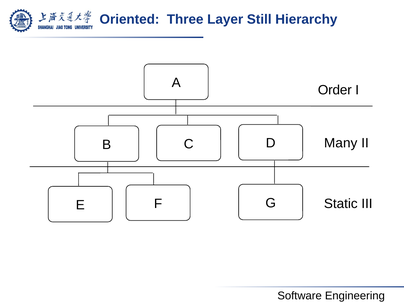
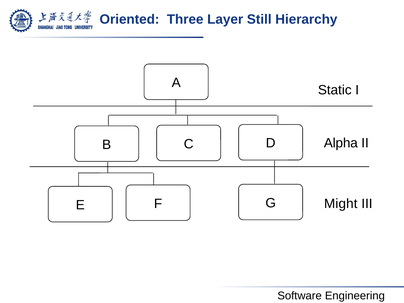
Order: Order -> Static (335, 90)
Many: Many -> Alpha (341, 143)
Static: Static -> Might (341, 204)
